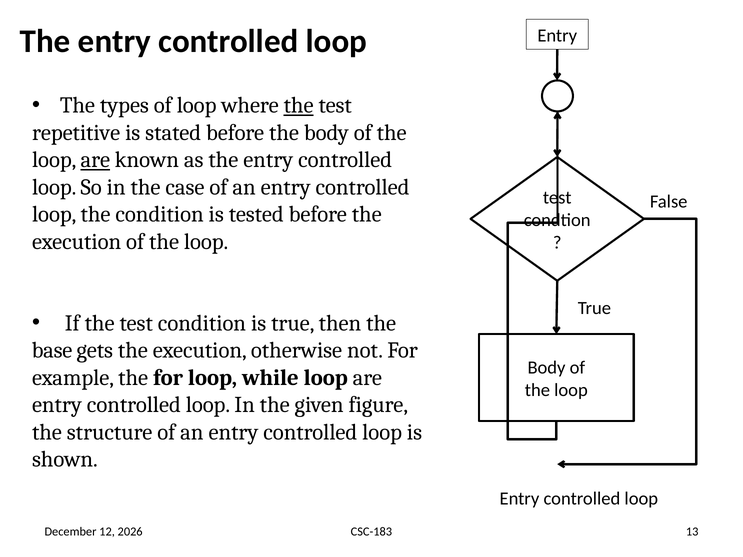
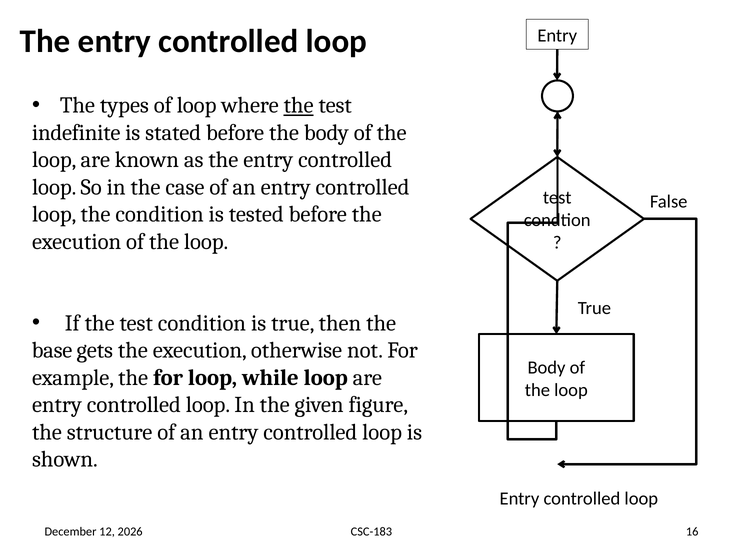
repetitive: repetitive -> indefinite (76, 133)
are underline: present -> none (95, 160)
13: 13 -> 16 (692, 532)
